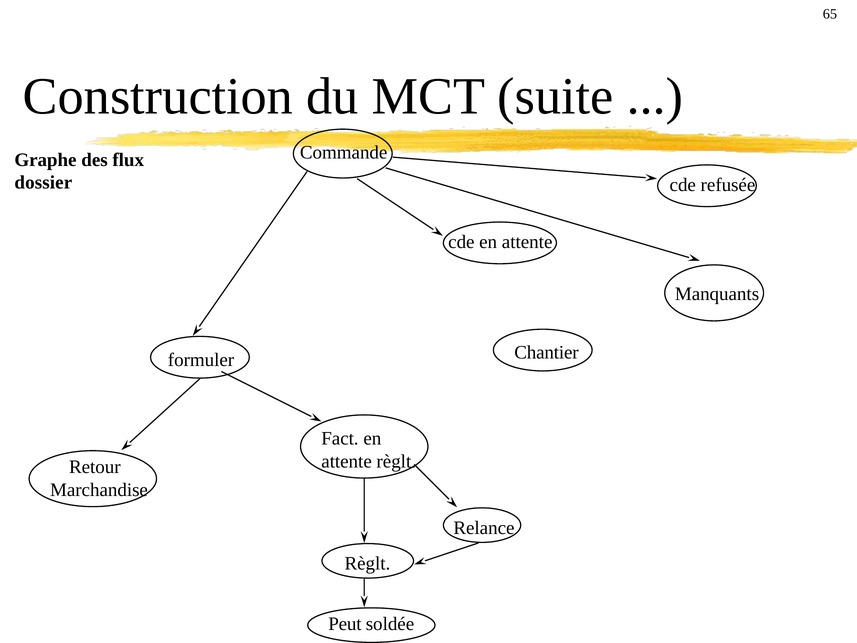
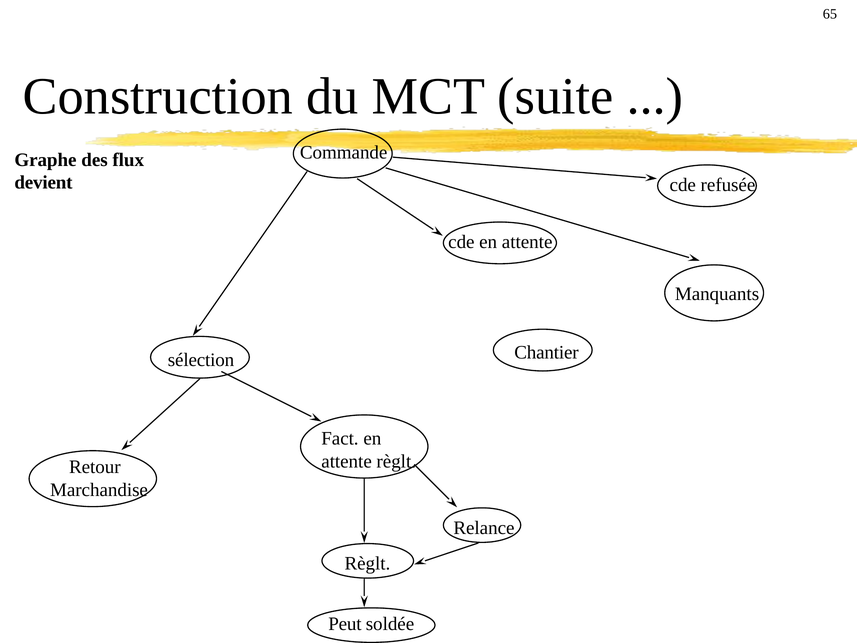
dossier: dossier -> devient (43, 183)
formuler: formuler -> sélection (201, 360)
